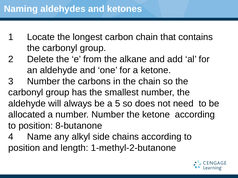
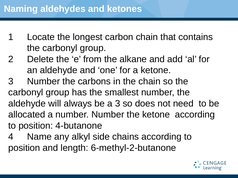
a 5: 5 -> 3 (118, 104)
8-butanone: 8-butanone -> 4-butanone (79, 126)
1-methyl-2-butanone: 1-methyl-2-butanone -> 6-methyl-2-butanone (134, 148)
